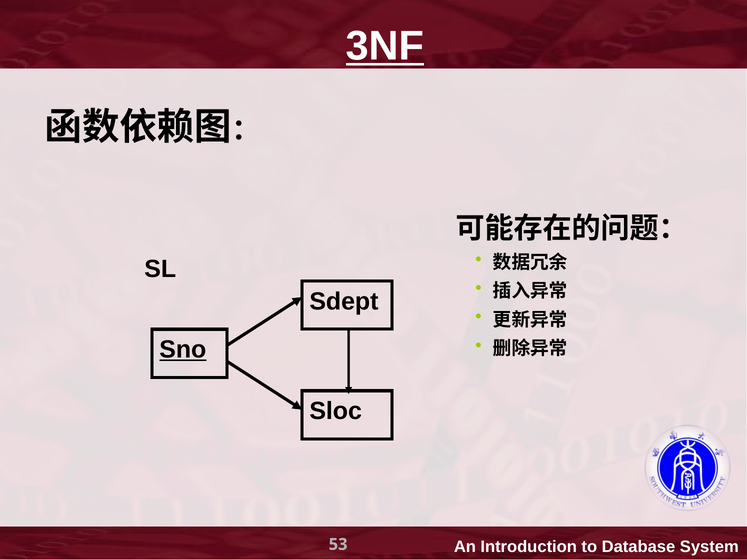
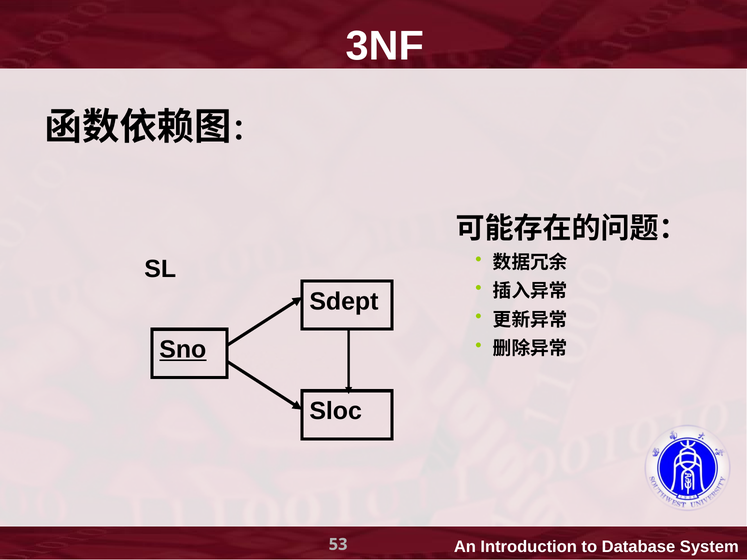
3NF underline: present -> none (385, 46)
